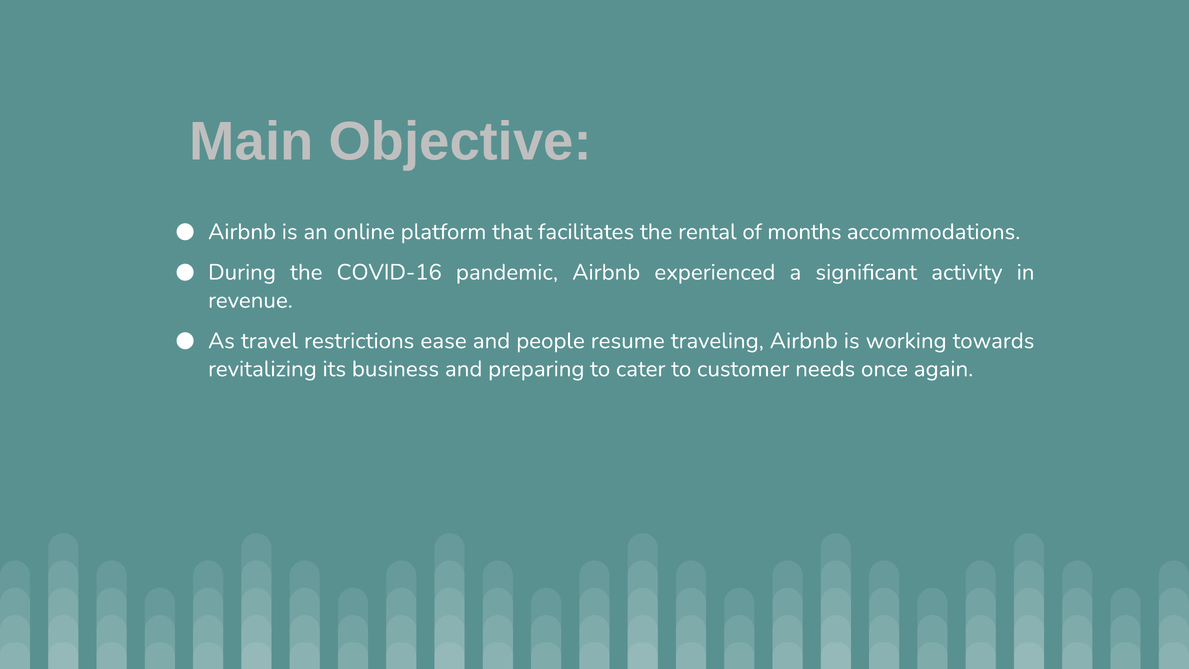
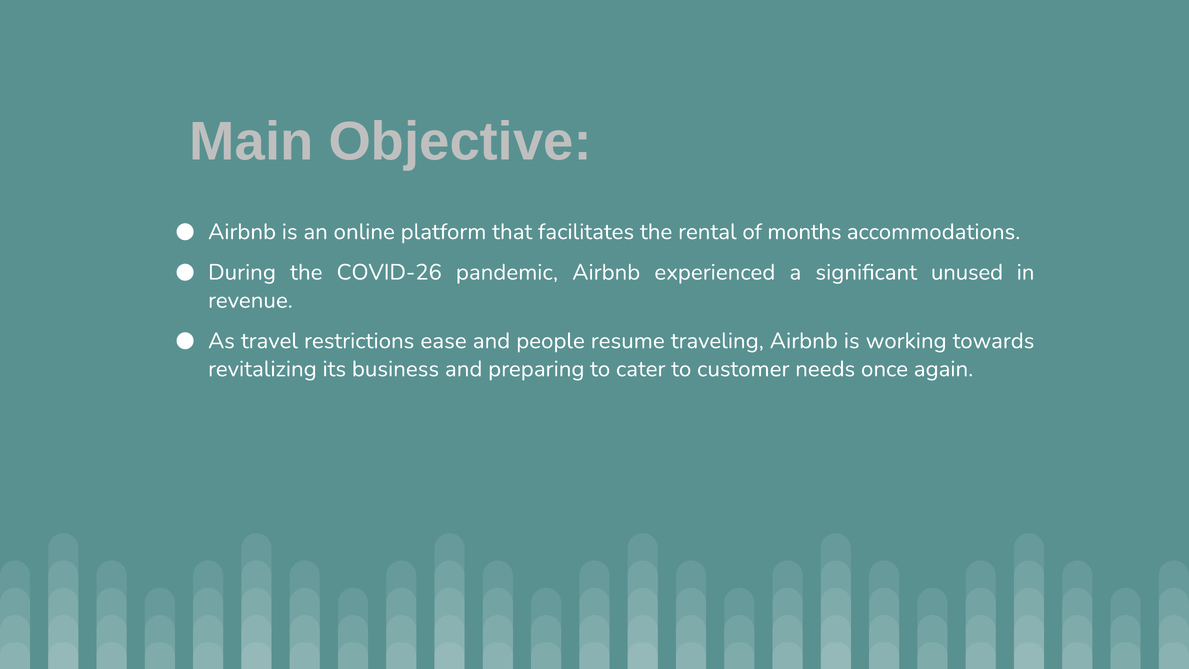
COVID-16: COVID-16 -> COVID-26 (389, 272)
activity: activity -> unused (967, 272)
